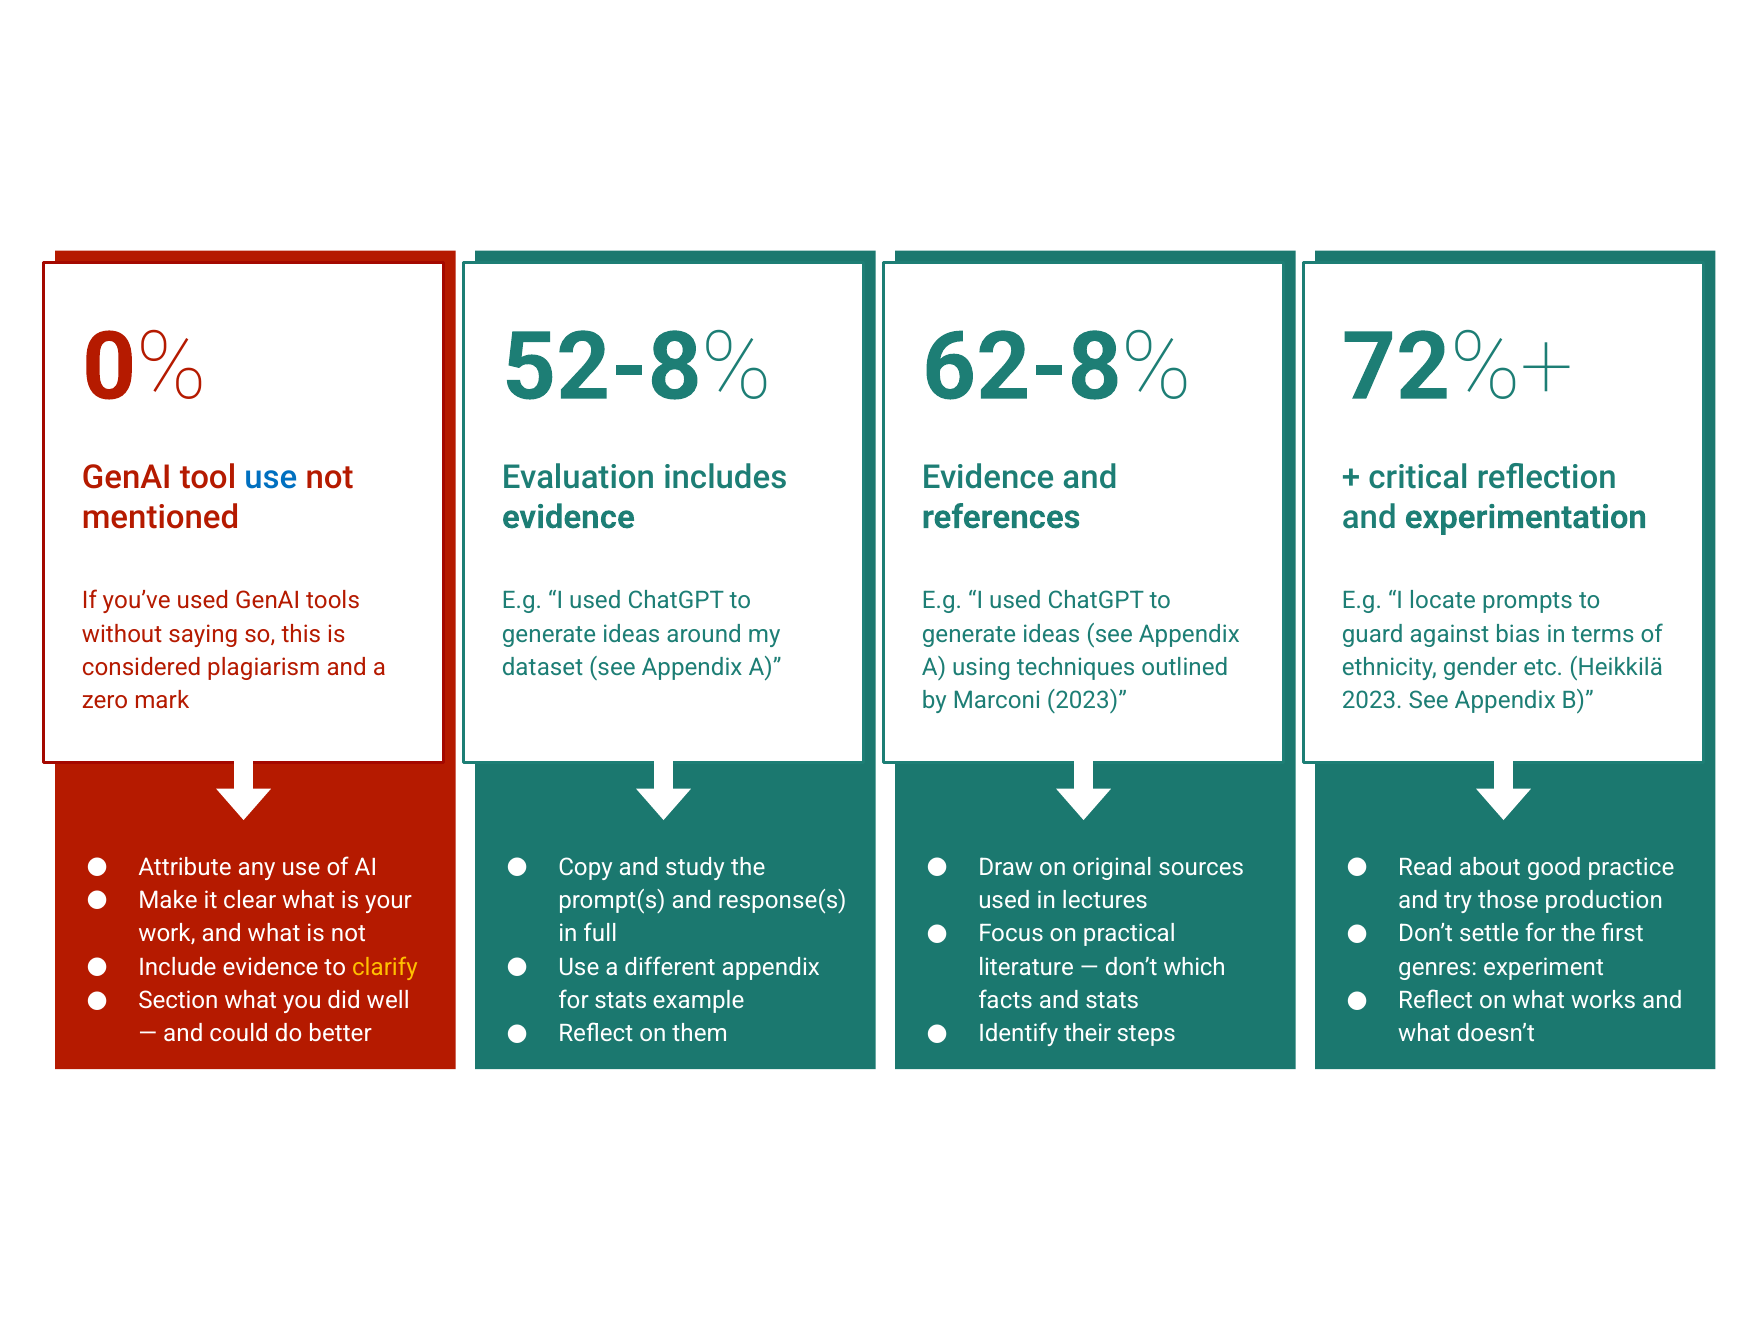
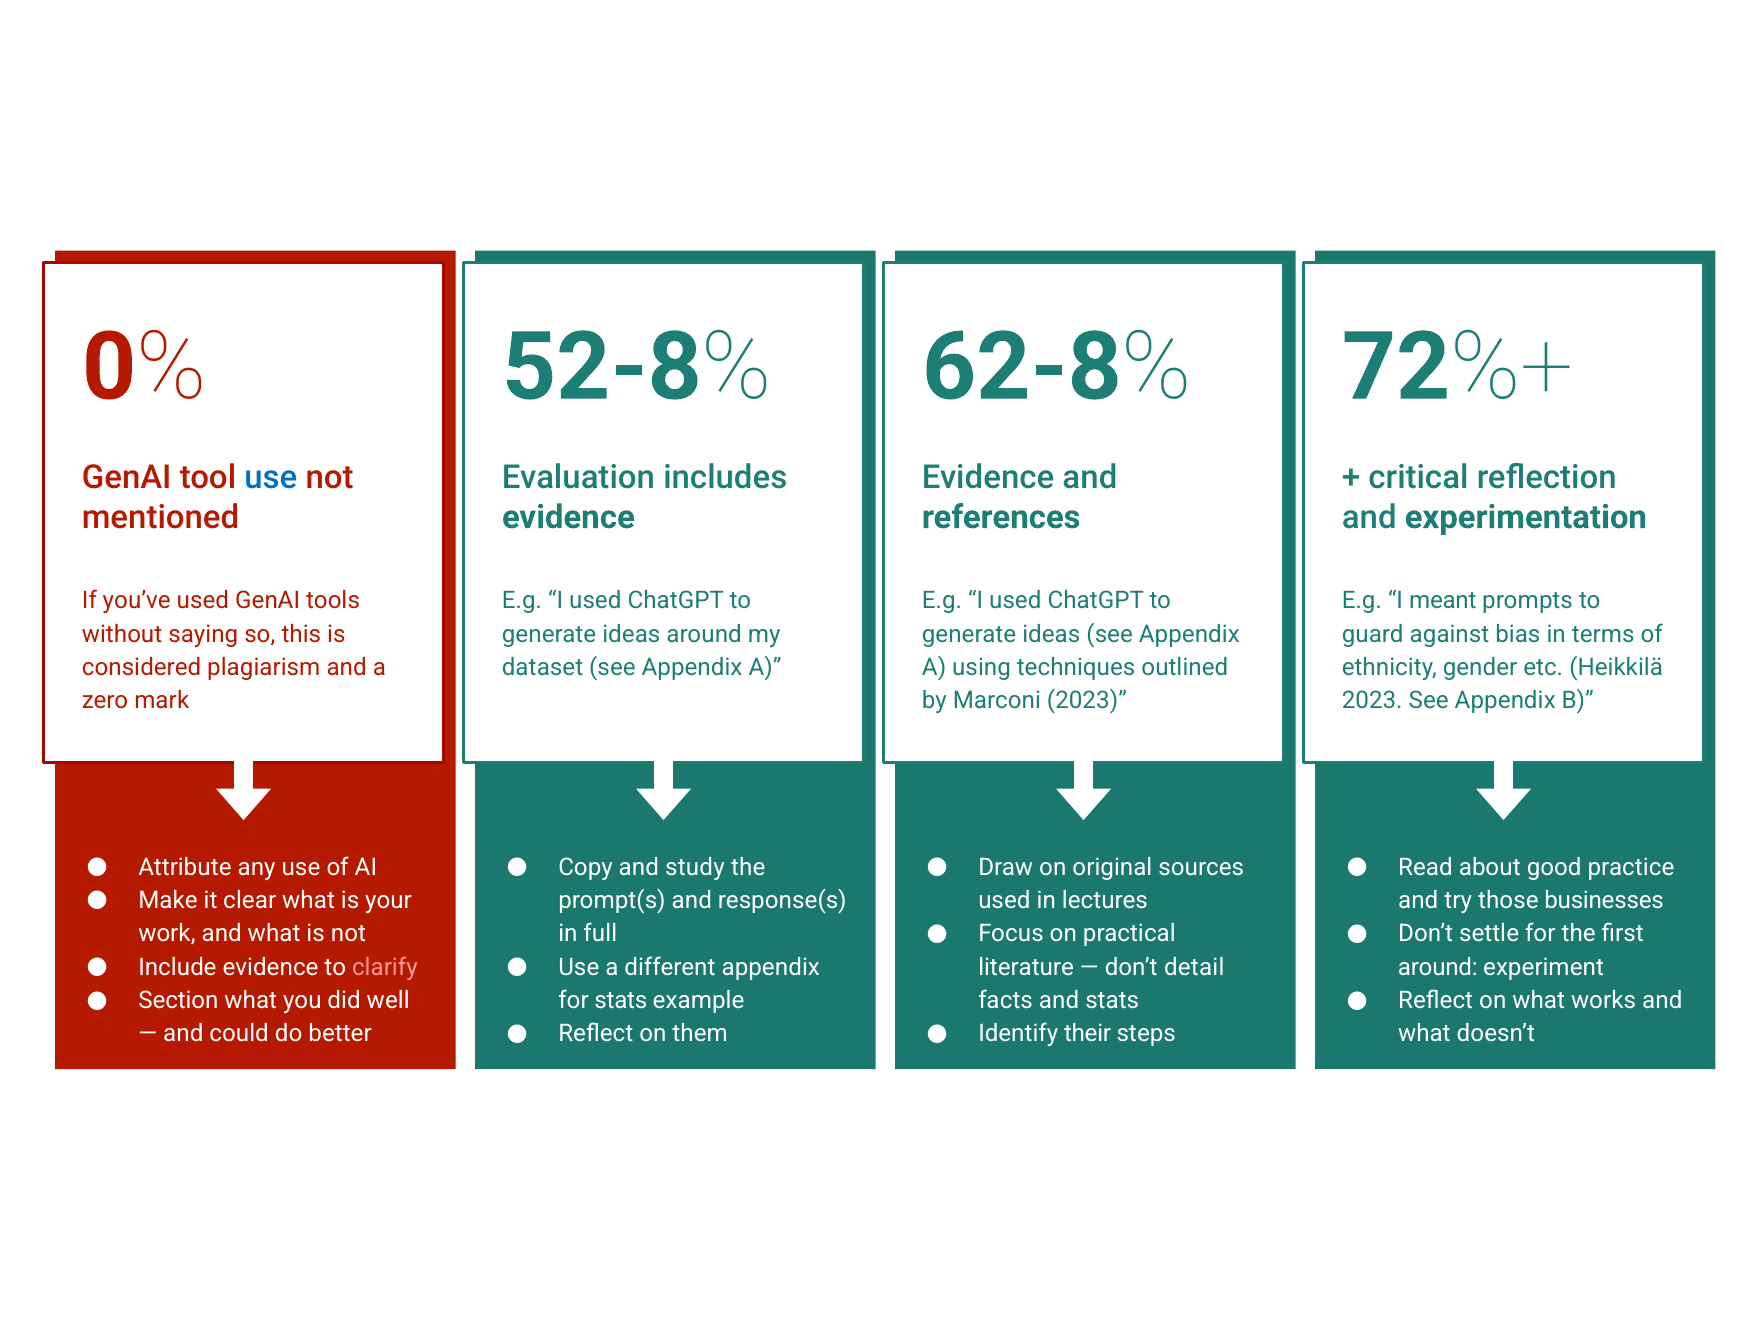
locate: locate -> meant (1443, 601)
production: production -> businesses (1604, 900)
clarify colour: yellow -> pink (385, 967)
which: which -> detail (1194, 967)
genres: genres -> around (1438, 967)
